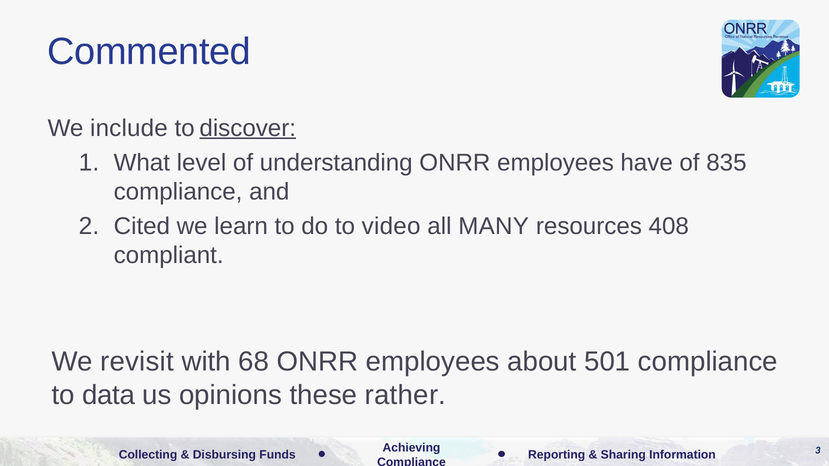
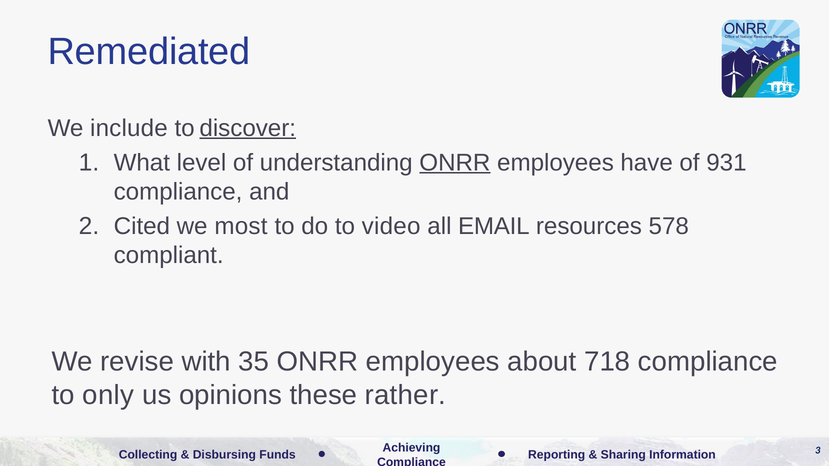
Commented: Commented -> Remediated (149, 52)
ONRR underline: none -> present (455, 163)
835: 835 -> 931 (726, 163)
learn: learn -> most (241, 226)
MANY: MANY -> EMAIL (494, 226)
408: 408 -> 578 (669, 226)
revisit: revisit -> revise (137, 362)
68: 68 -> 35 (254, 362)
501: 501 -> 718 (607, 362)
data: data -> only (108, 395)
